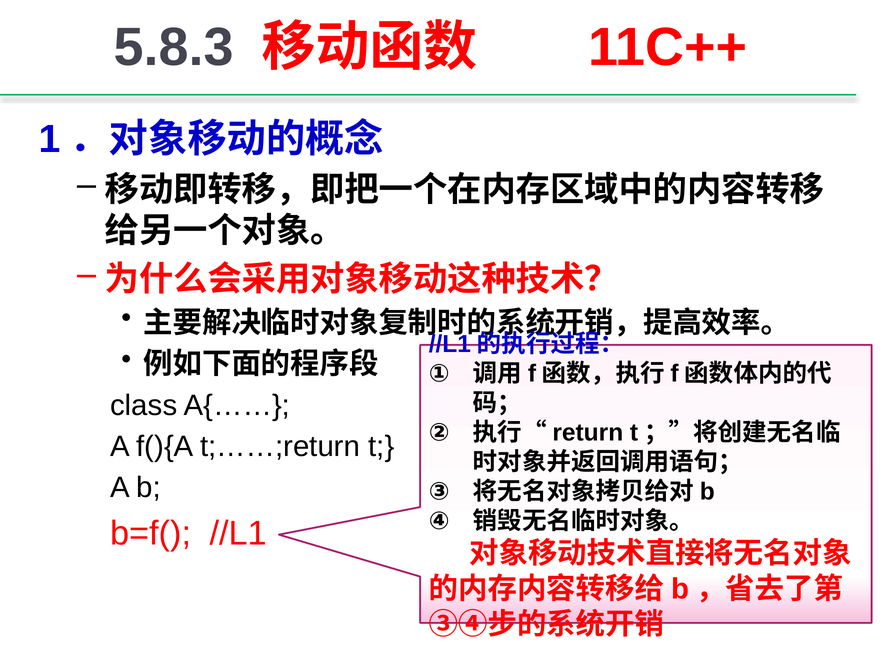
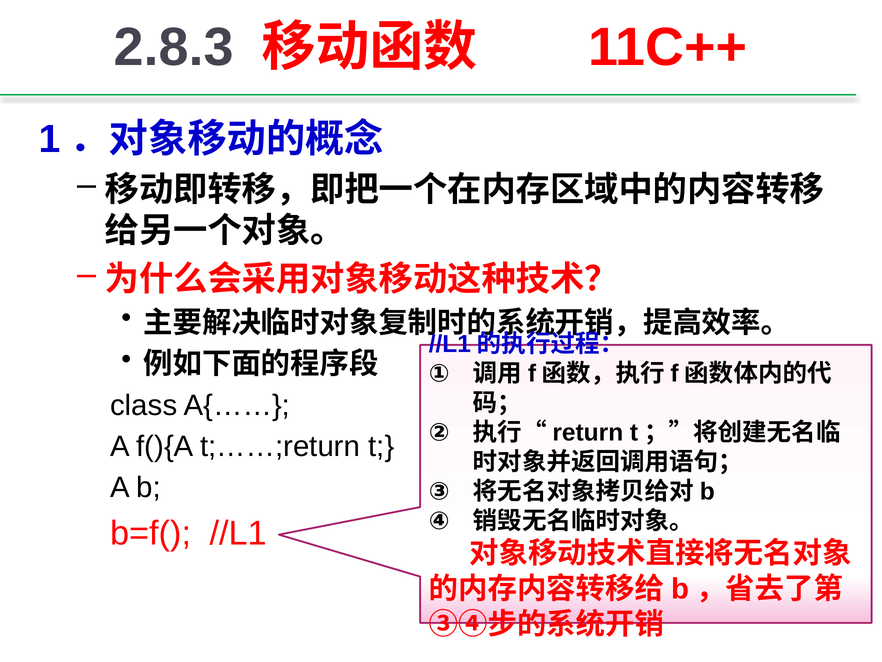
5.8.3: 5.8.3 -> 2.8.3 (174, 48)
